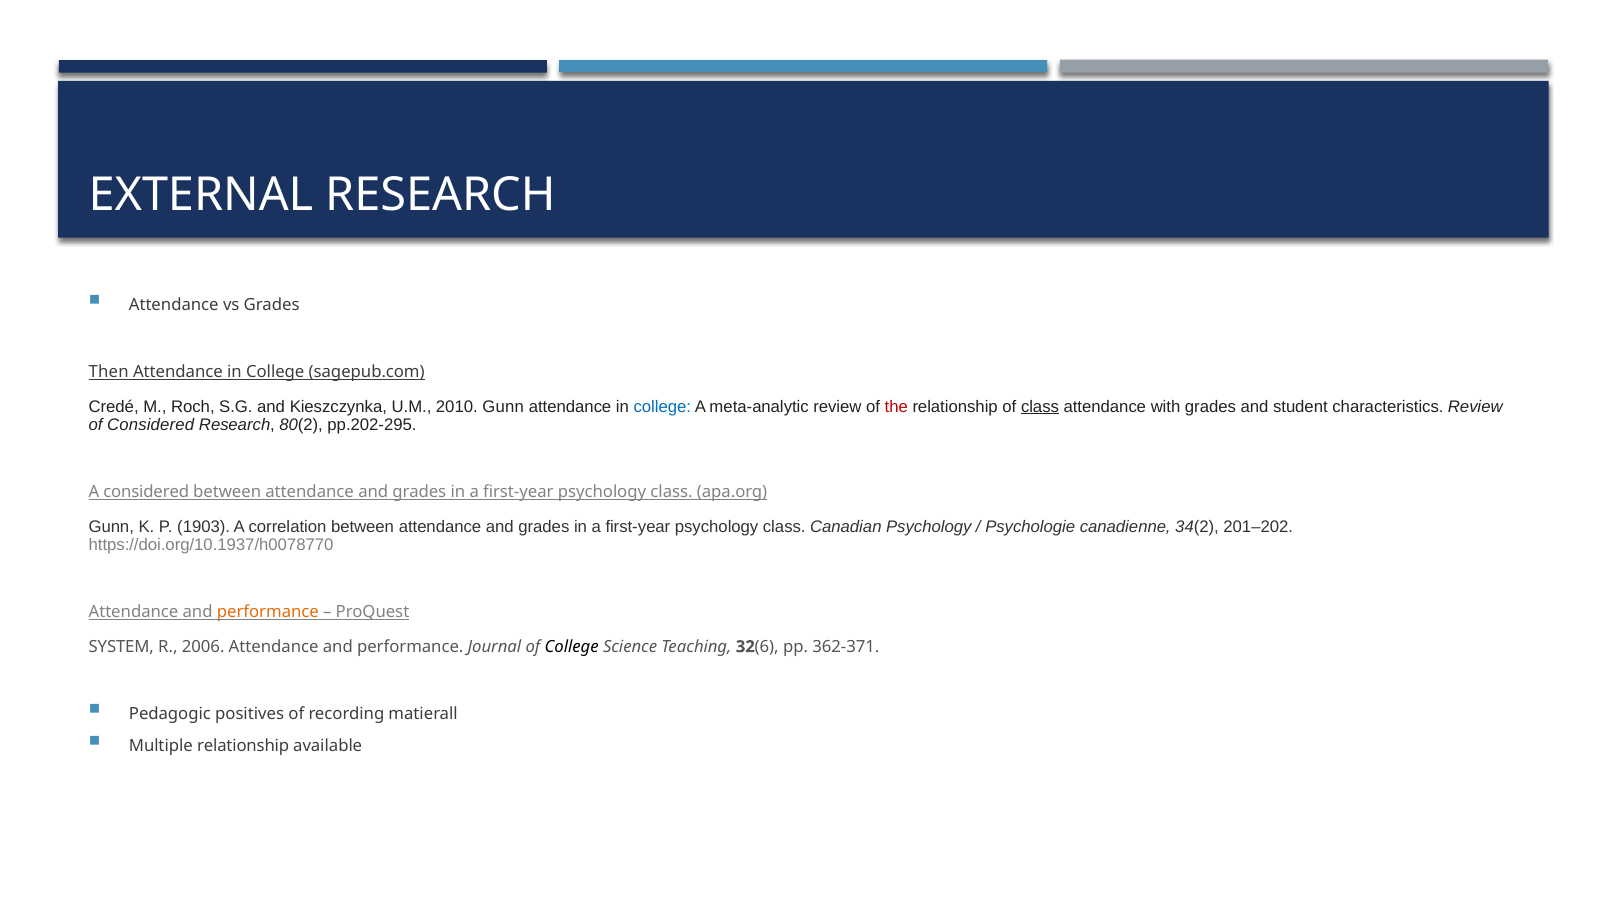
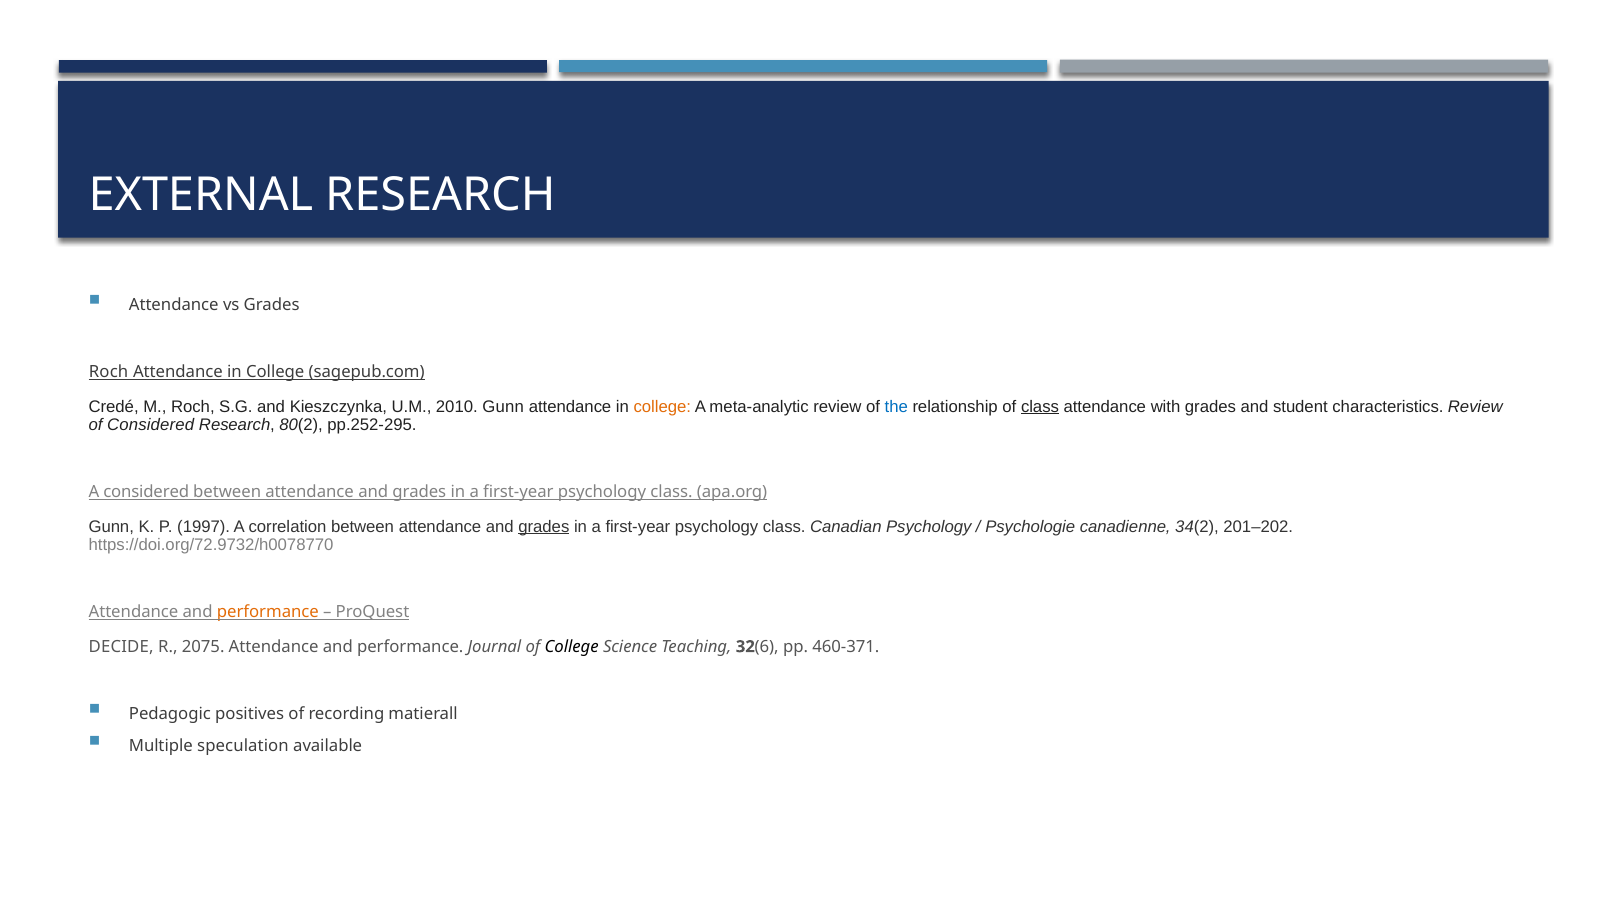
Then: Then -> Roch (109, 372)
college colour: blue -> orange (662, 407)
the colour: red -> blue (896, 407)
pp.202-295: pp.202-295 -> pp.252-295 (372, 425)
1903: 1903 -> 1997 (204, 527)
grades underline: none -> present (544, 527)
https://doi.org/10.1937/h0078770: https://doi.org/10.1937/h0078770 -> https://doi.org/72.9732/h0078770 (211, 545)
SYSTEM: SYSTEM -> DECIDE (121, 647)
2006: 2006 -> 2075 (203, 647)
362-371: 362-371 -> 460-371 (846, 647)
Multiple relationship: relationship -> speculation (243, 746)
